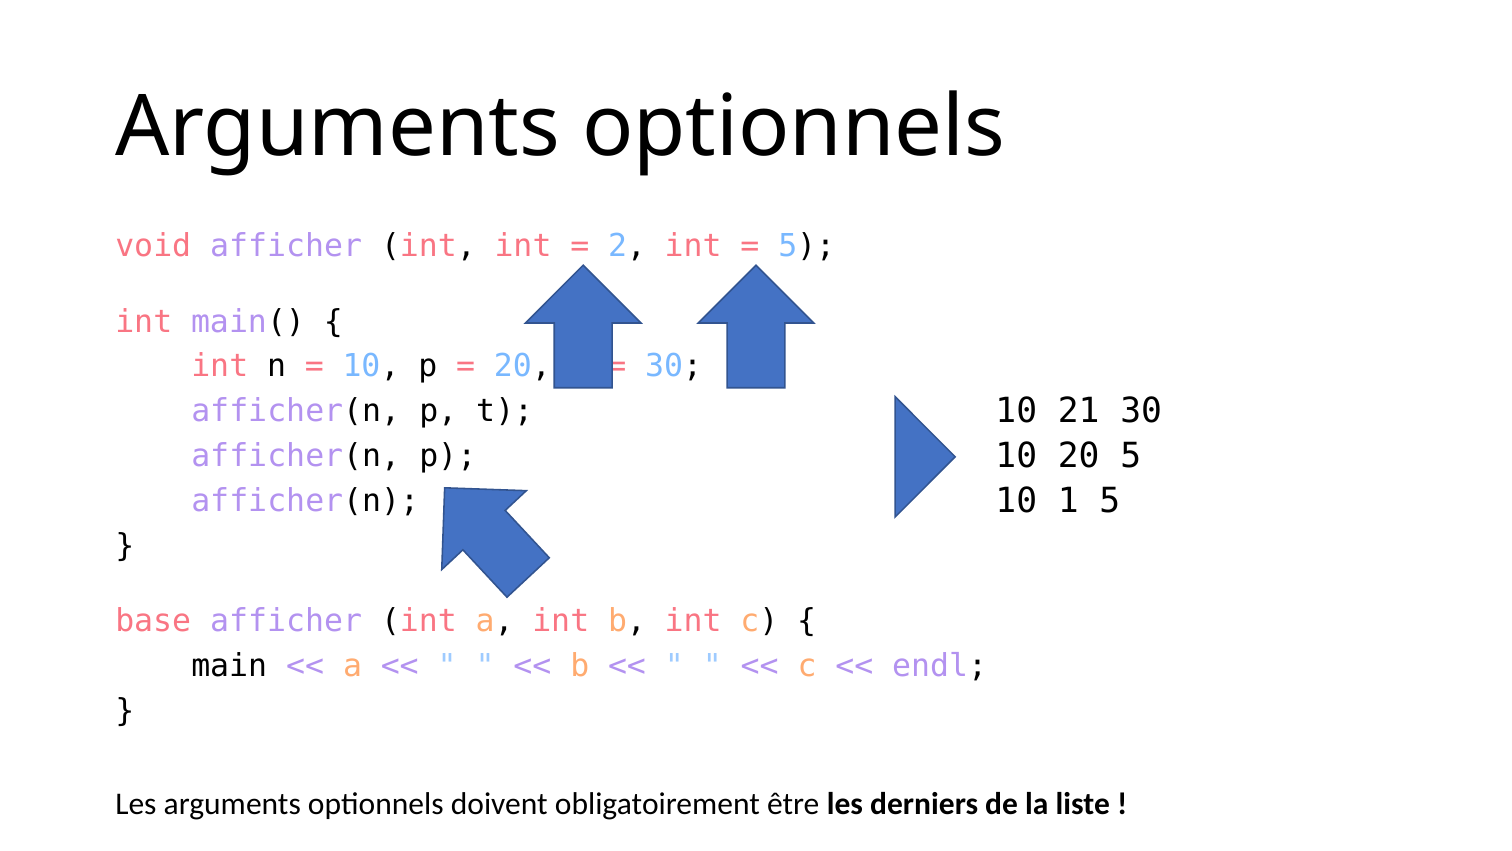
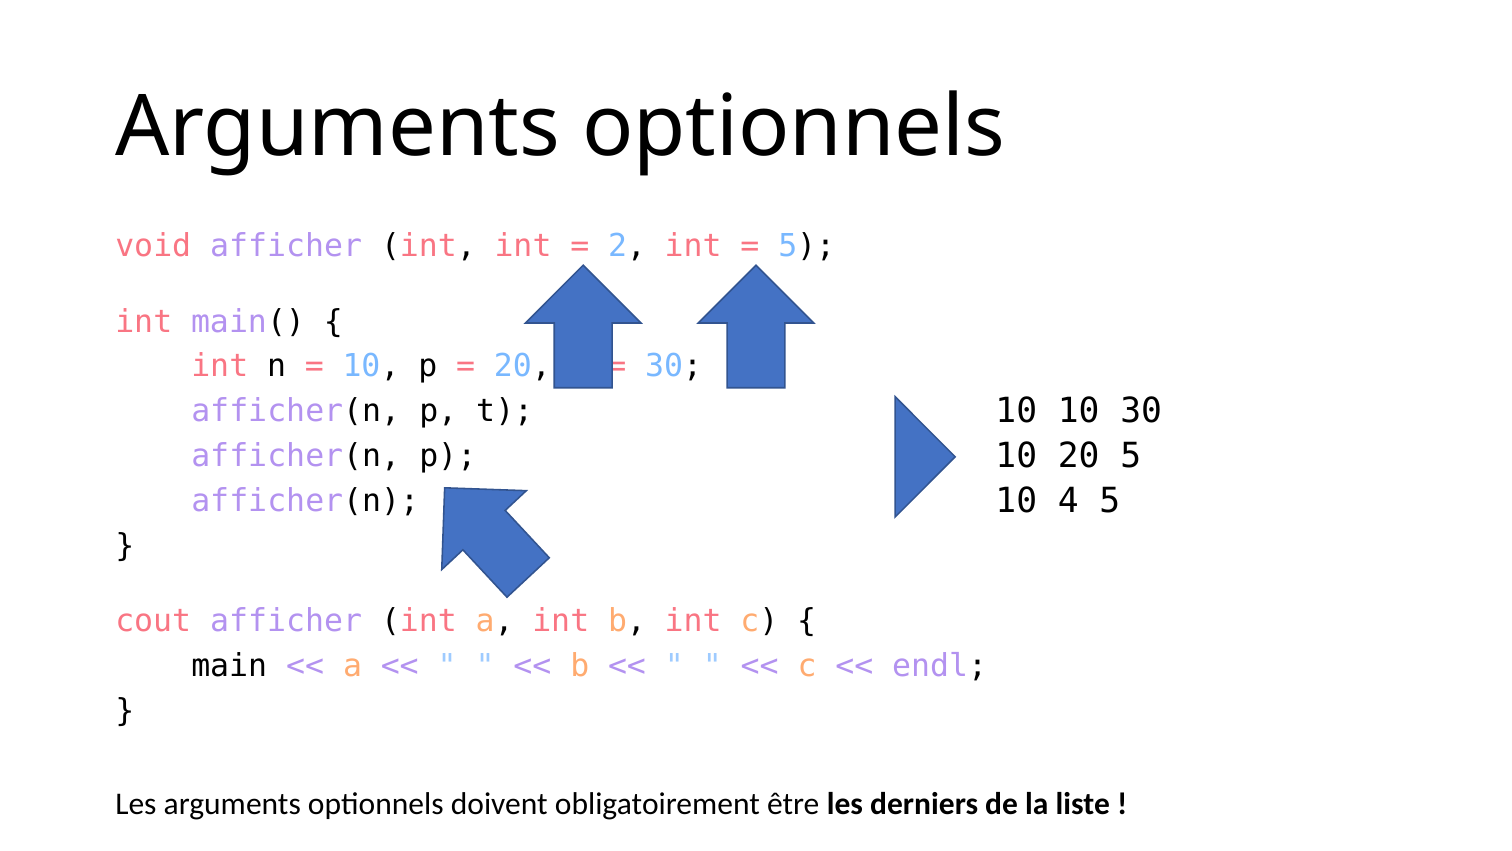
10 21: 21 -> 10 (1079, 411)
1: 1 -> 4 (1068, 501)
base: base -> cout (153, 621)
